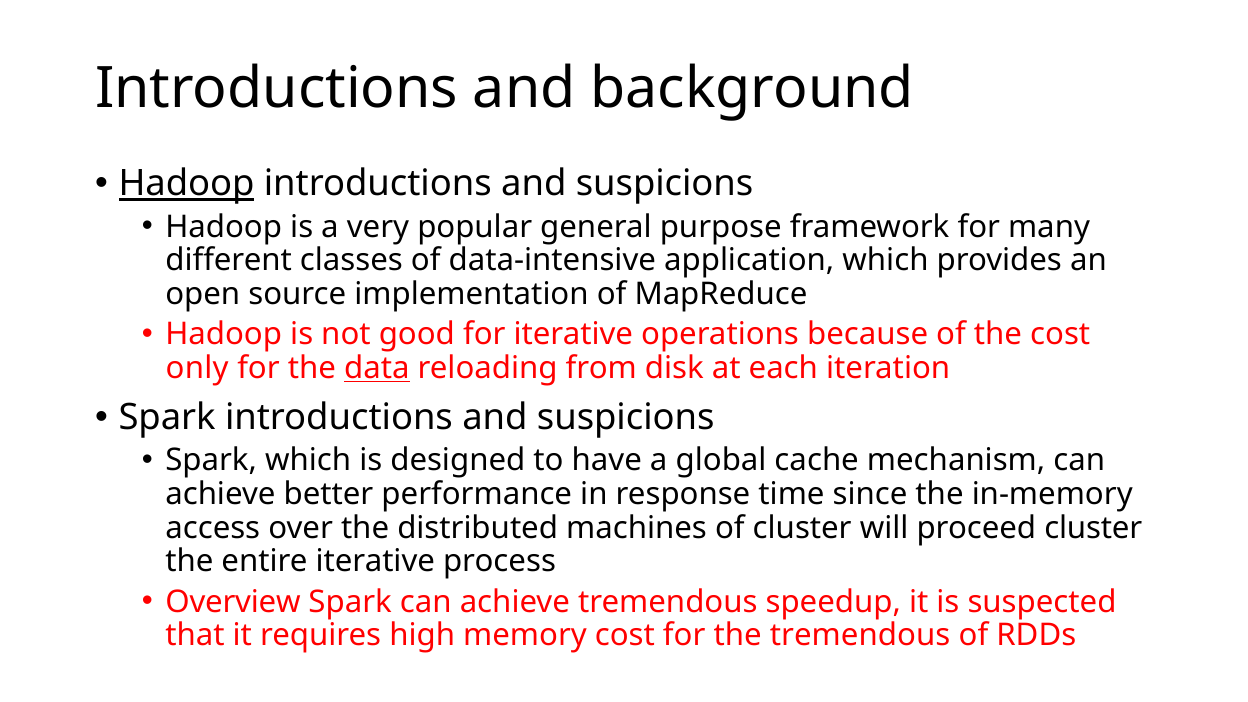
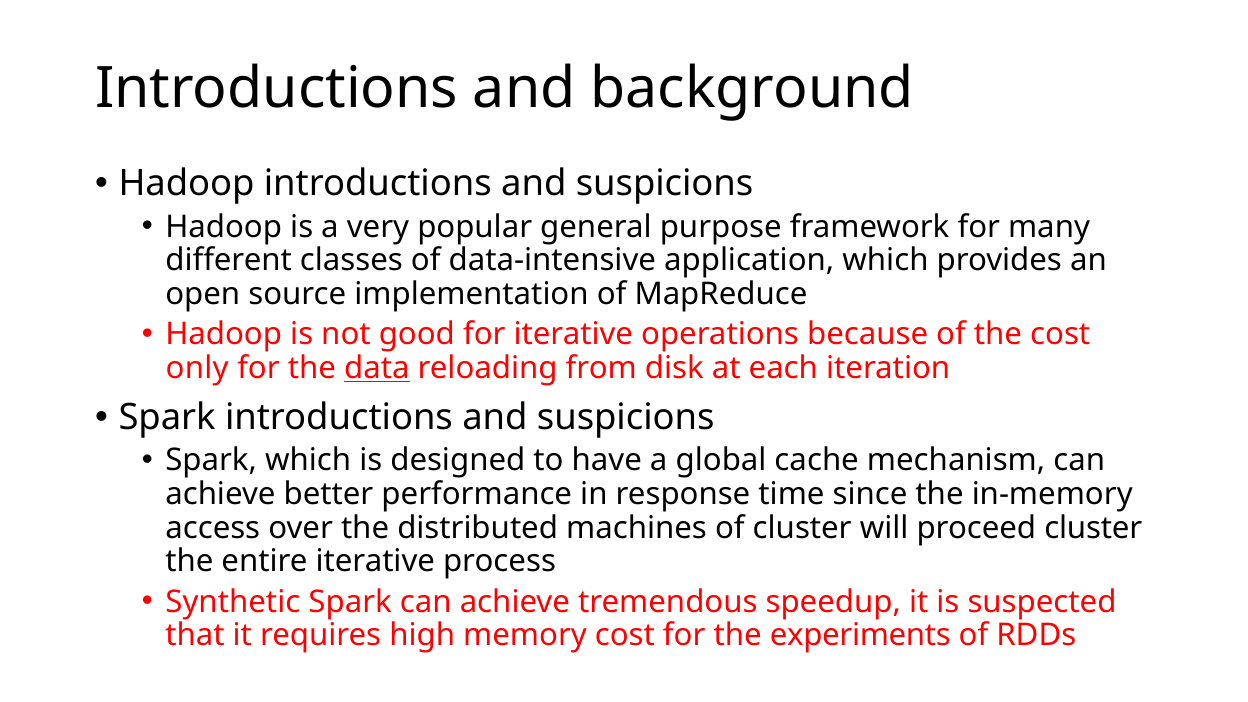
Hadoop underline: present -> none (187, 184)
Overview: Overview -> Synthetic (233, 602)
the tremendous: tremendous -> experiments (860, 635)
